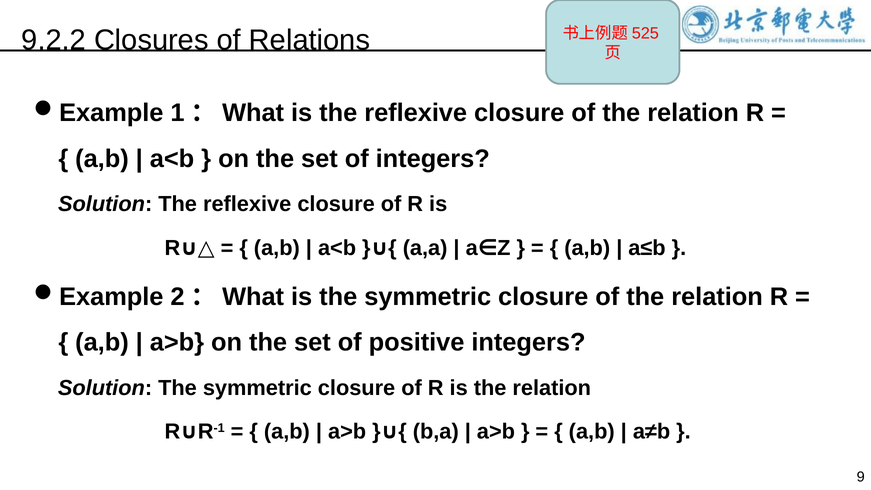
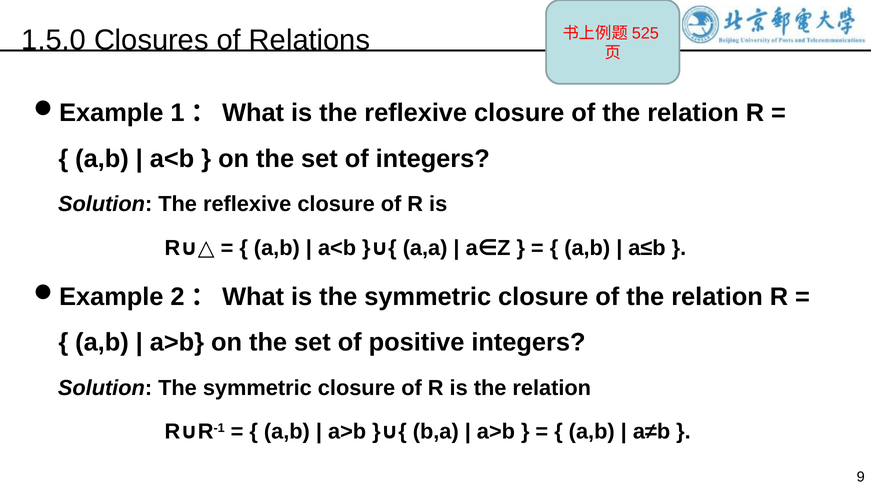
9.2.2: 9.2.2 -> 1.5.0 (54, 40)
